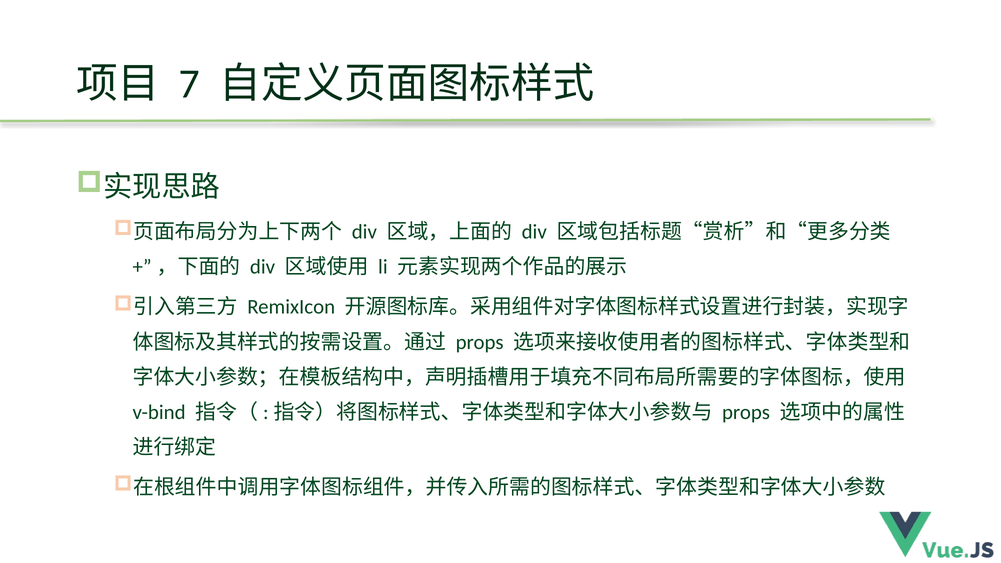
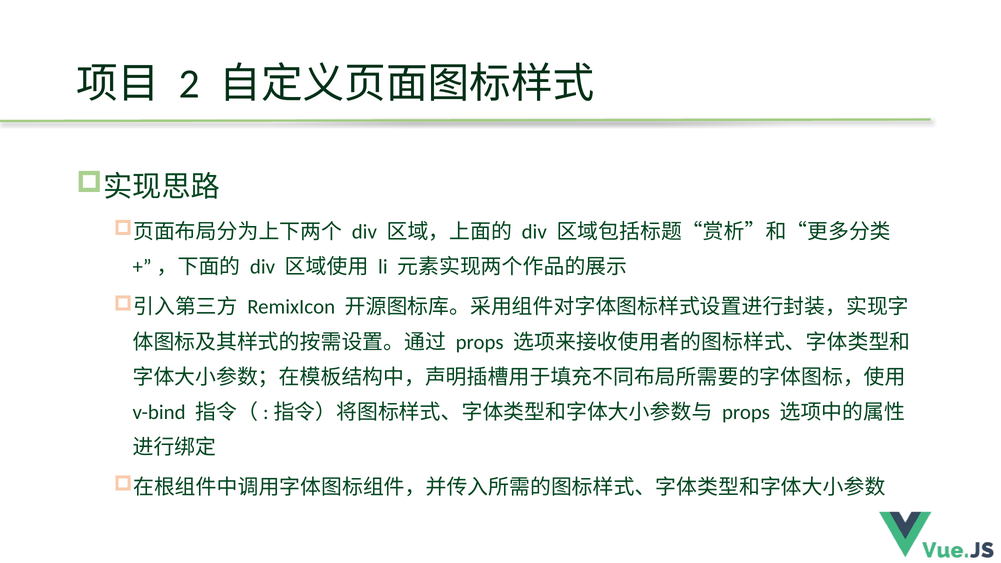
7: 7 -> 2 (189, 84)
